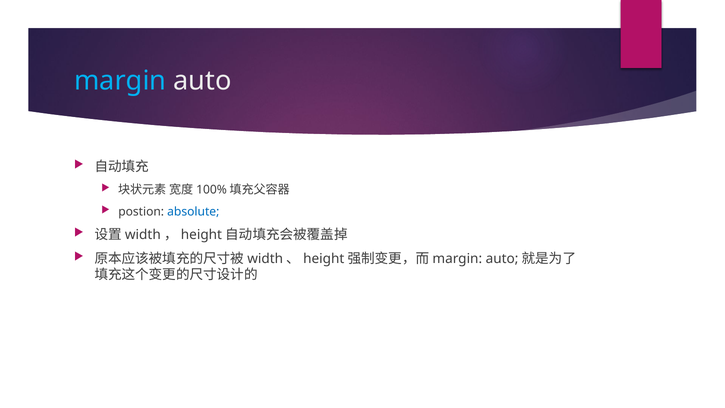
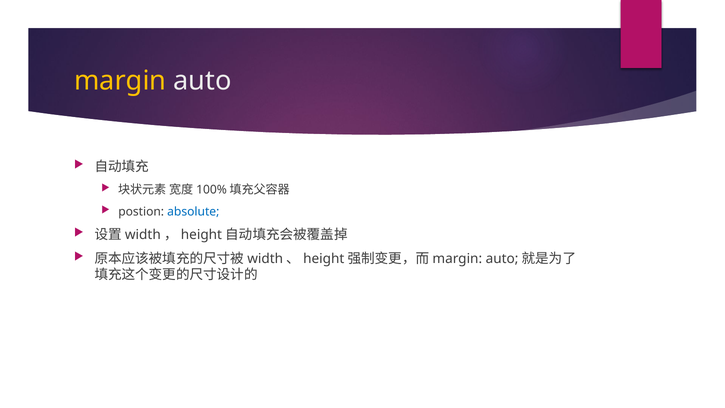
margin colour: light blue -> yellow (120, 81)
